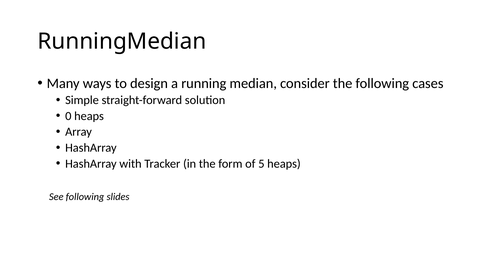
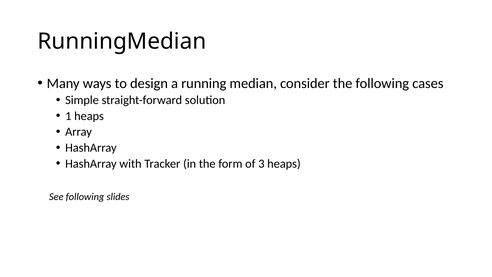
0: 0 -> 1 (68, 116)
5: 5 -> 3 (261, 163)
